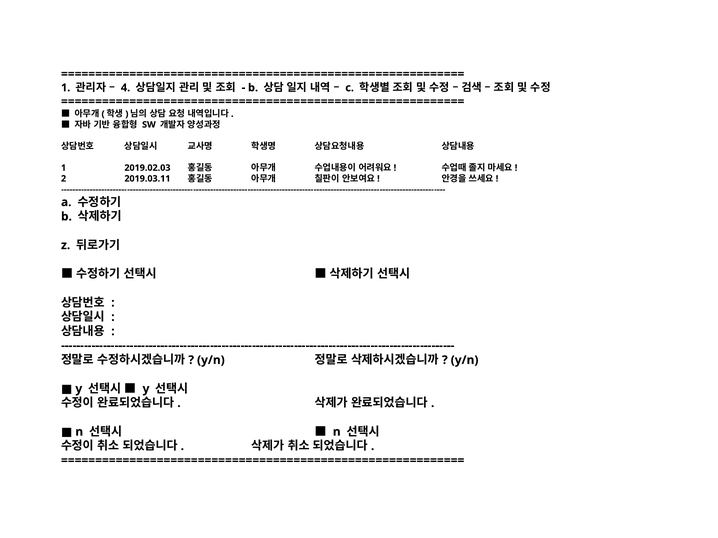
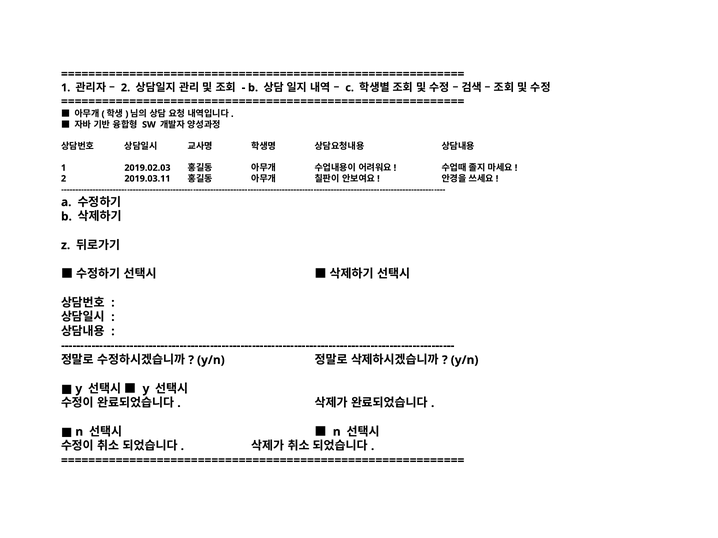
4: 4 -> 2 (126, 88)
